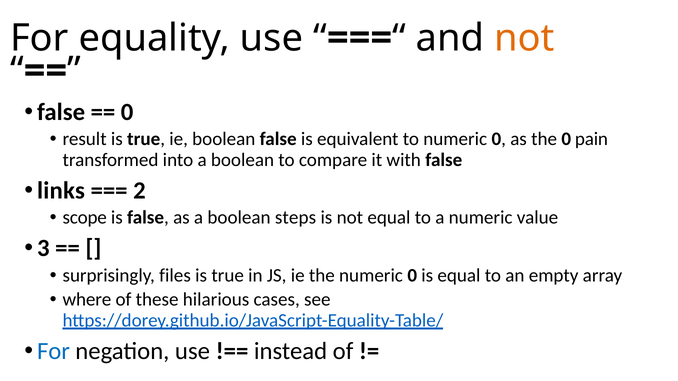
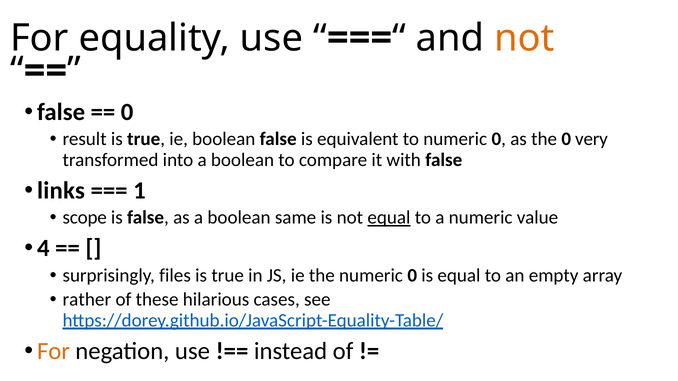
pain: pain -> very (591, 139)
2: 2 -> 1 (139, 191)
steps: steps -> same (296, 218)
equal underline: none -> present (389, 218)
3: 3 -> 4 (43, 249)
where: where -> rather (87, 300)
For colour: blue -> orange (53, 351)
